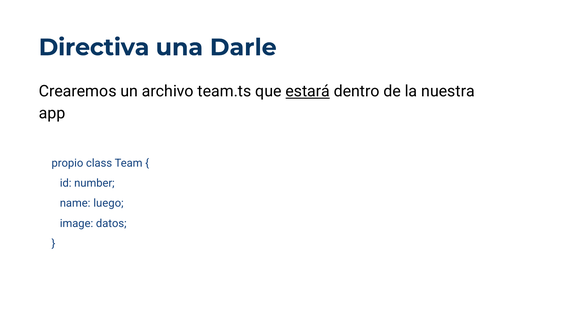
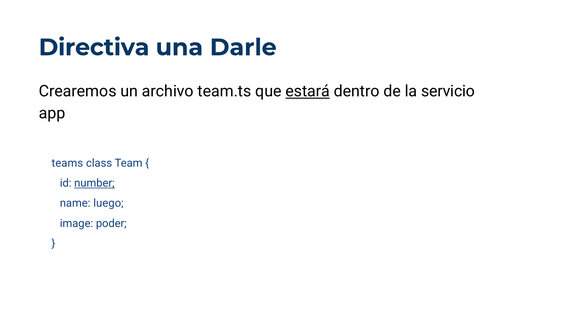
nuestra: nuestra -> servicio (448, 91)
propio: propio -> teams (67, 163)
number underline: none -> present (94, 183)
datos: datos -> poder (111, 223)
